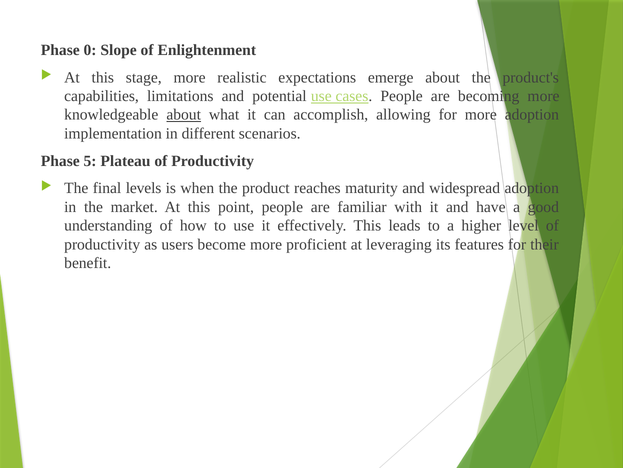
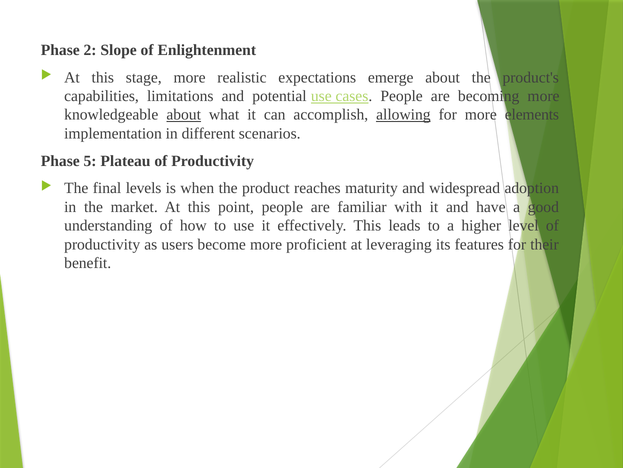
0: 0 -> 2 (90, 50)
allowing underline: none -> present (403, 115)
more adoption: adoption -> elements (532, 115)
